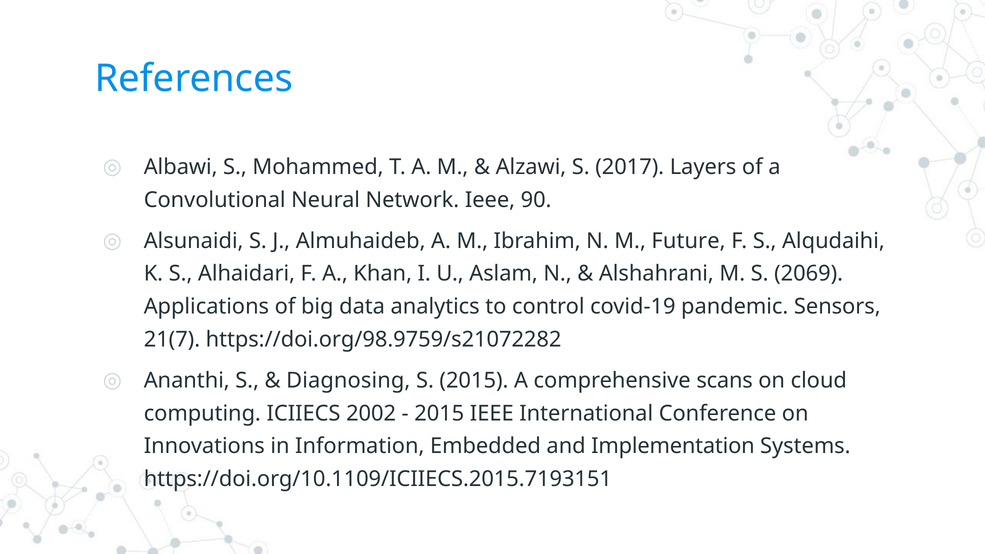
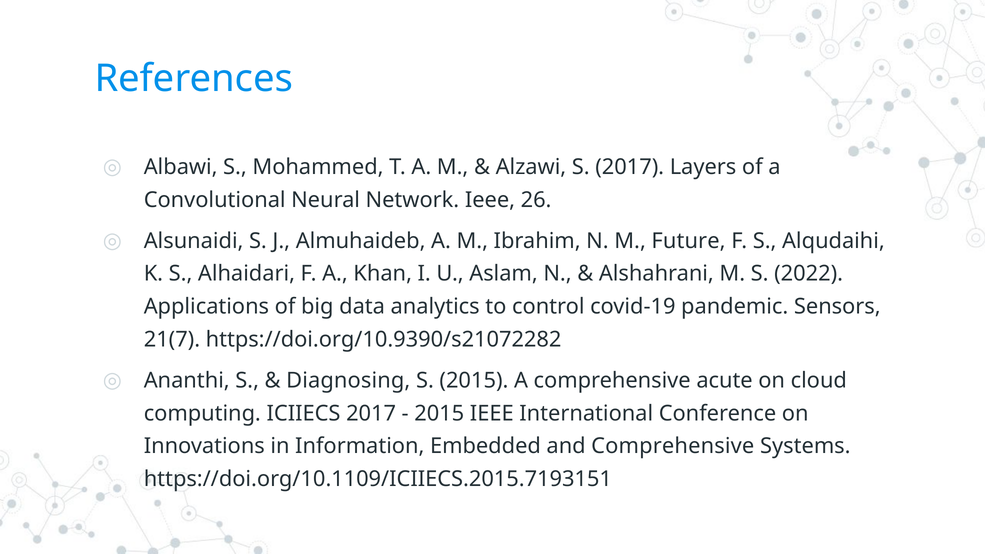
90: 90 -> 26 (536, 200)
2069: 2069 -> 2022 (809, 274)
https://doi.org/98.9759/s21072282: https://doi.org/98.9759/s21072282 -> https://doi.org/10.9390/s21072282 (384, 339)
scans: scans -> acute (725, 381)
ICIIECS 2002: 2002 -> 2017 (371, 413)
and Implementation: Implementation -> Comprehensive (673, 446)
